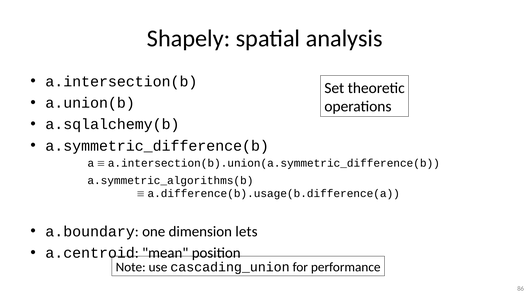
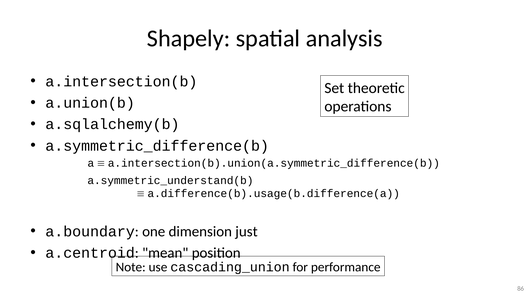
a.symmetric_algorithms(b: a.symmetric_algorithms(b -> a.symmetric_understand(b (170, 180)
lets: lets -> just (246, 232)
